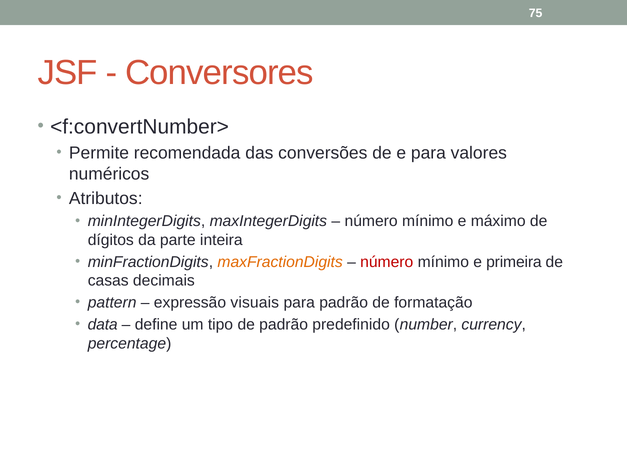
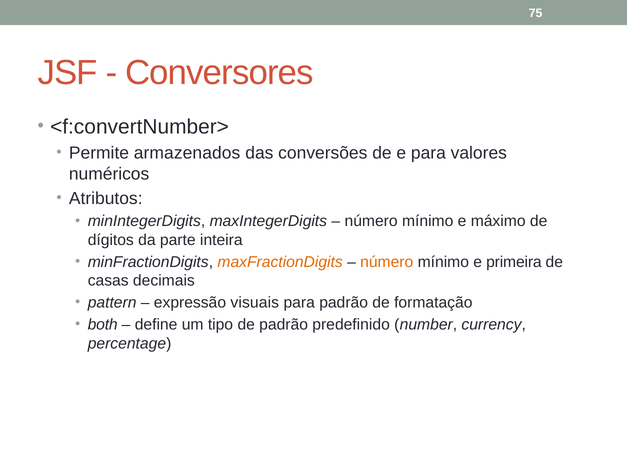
recomendada: recomendada -> armazenados (187, 153)
número colour: red -> orange (387, 262)
data: data -> both (103, 325)
